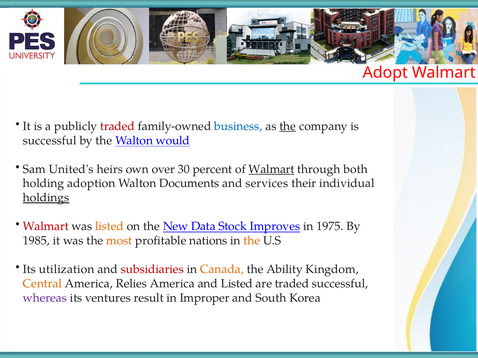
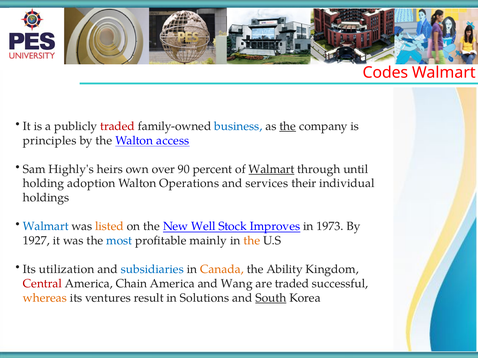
Adopt: Adopt -> Codes (385, 73)
successful: successful -> principles (50, 141)
would: would -> access (173, 141)
United's: United's -> Highly's (71, 169)
30: 30 -> 90 (184, 169)
both: both -> until (356, 169)
Documents: Documents -> Operations (189, 184)
holdings underline: present -> none (46, 198)
Walmart colour: red -> blue (46, 227)
Data: Data -> Well (203, 227)
1975: 1975 -> 1973 (330, 227)
1985: 1985 -> 1927 (36, 241)
most colour: orange -> blue (119, 241)
nations: nations -> mainly (208, 241)
subsidiaries colour: red -> blue (152, 270)
Central colour: orange -> red (42, 284)
Relies: Relies -> Chain (131, 284)
and Listed: Listed -> Wang (237, 284)
whereas colour: purple -> orange (45, 298)
Improper: Improper -> Solutions (205, 298)
South underline: none -> present (271, 298)
